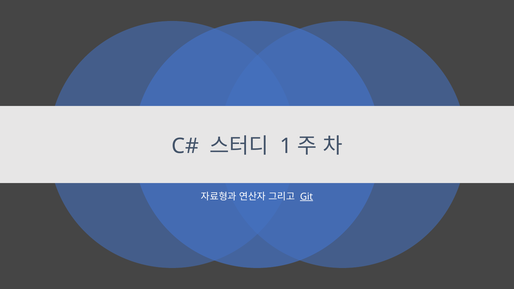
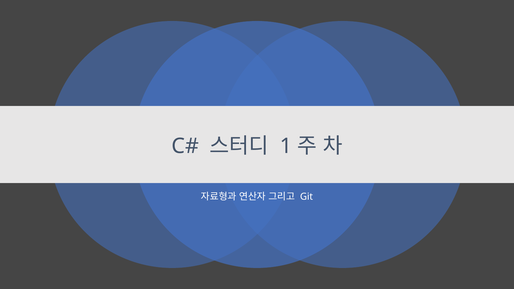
Git underline: present -> none (307, 197)
